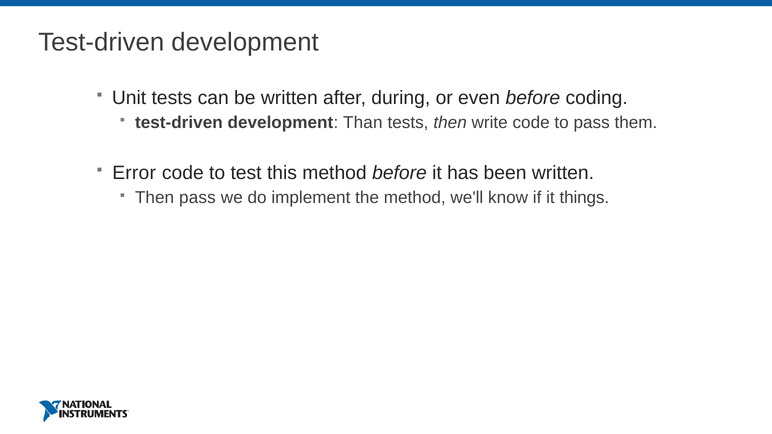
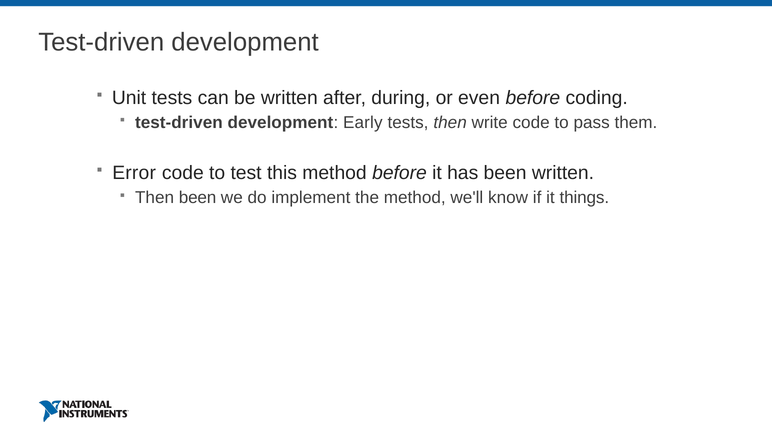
Than: Than -> Early (363, 123)
Then pass: pass -> been (198, 198)
